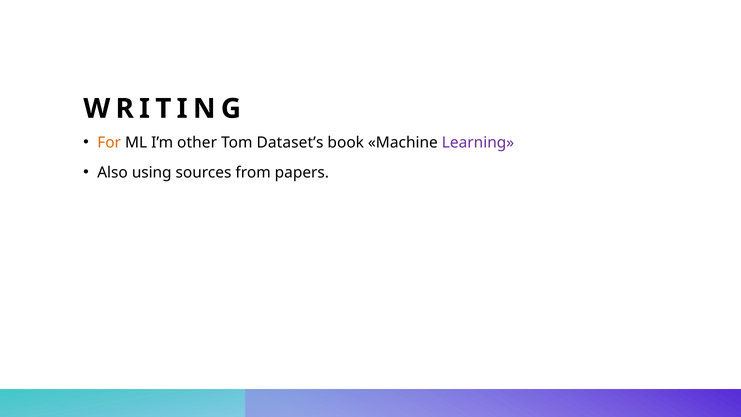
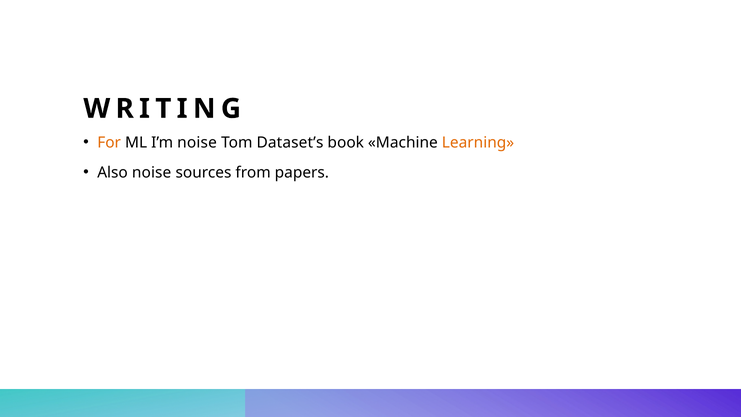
I’m other: other -> noise (197, 142)
Learning colour: purple -> orange (478, 142)
Also using: using -> noise (152, 172)
